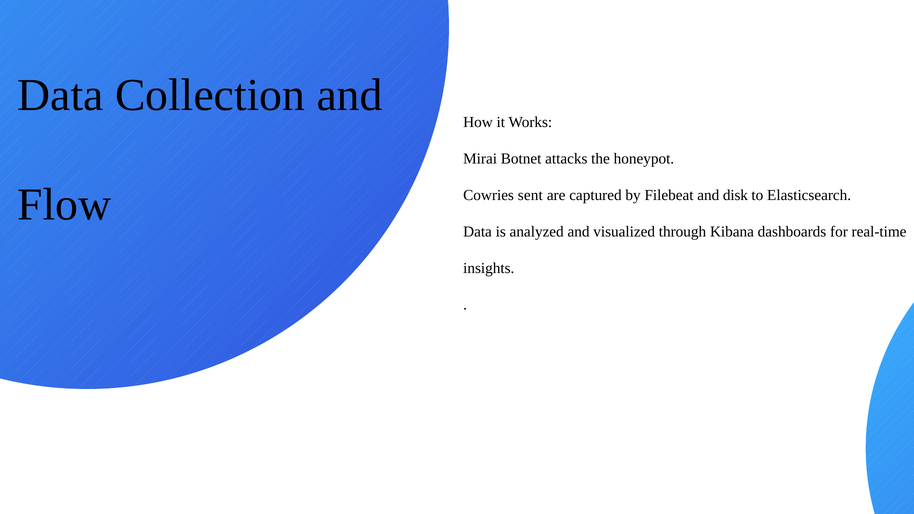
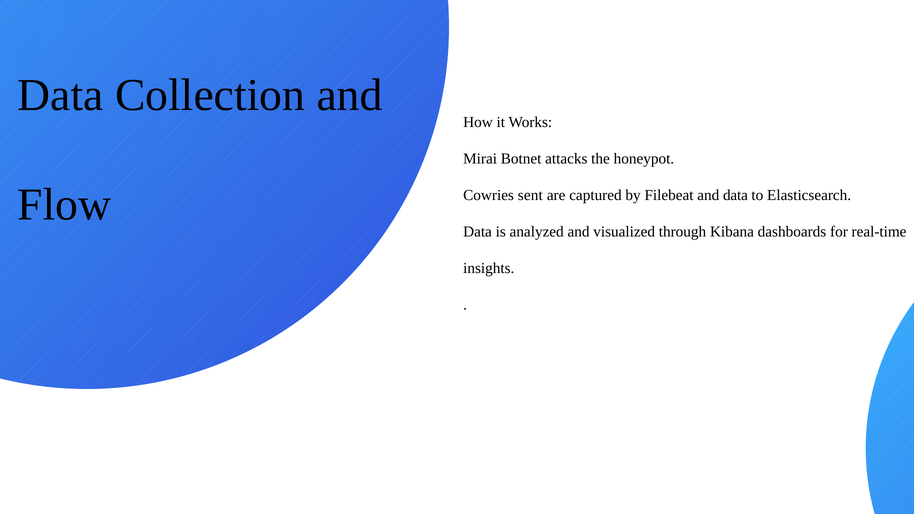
and disk: disk -> data (735, 195)
